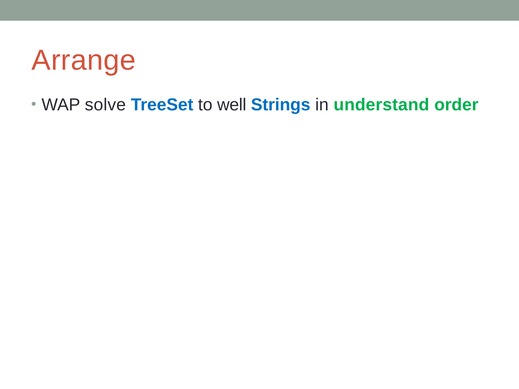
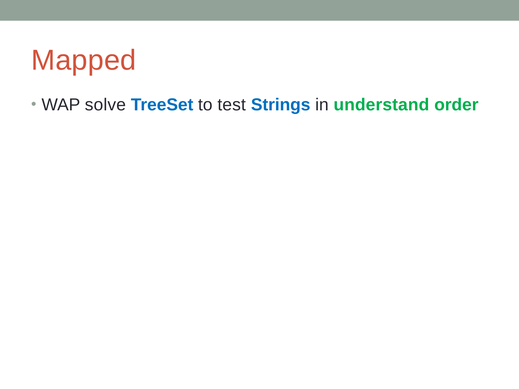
Arrange: Arrange -> Mapped (84, 60)
well: well -> test (232, 105)
